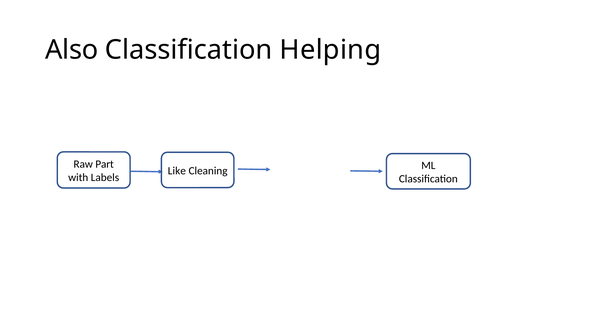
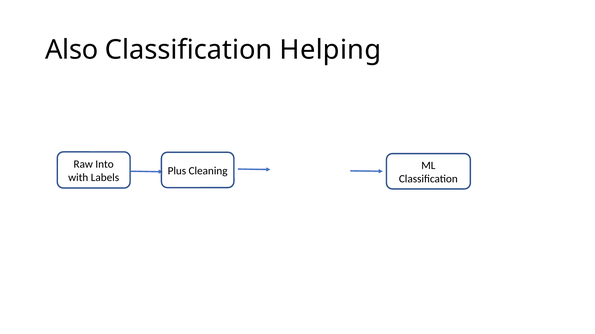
Part: Part -> Into (105, 164)
Like: Like -> Plus (177, 171)
